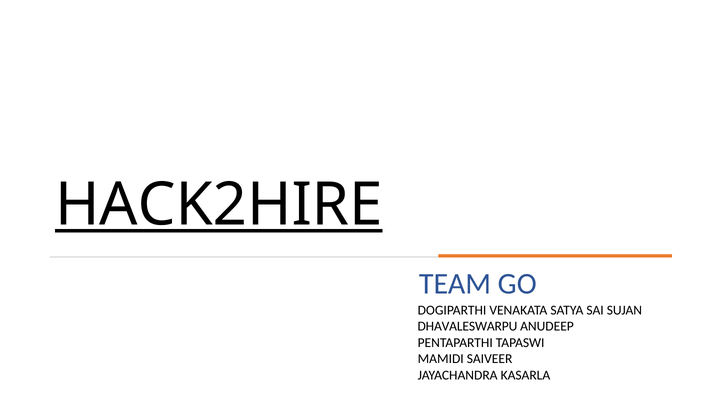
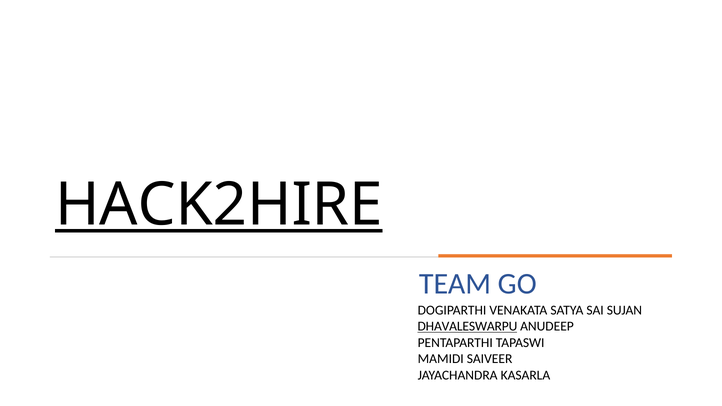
DHAVALESWARPU underline: none -> present (467, 326)
